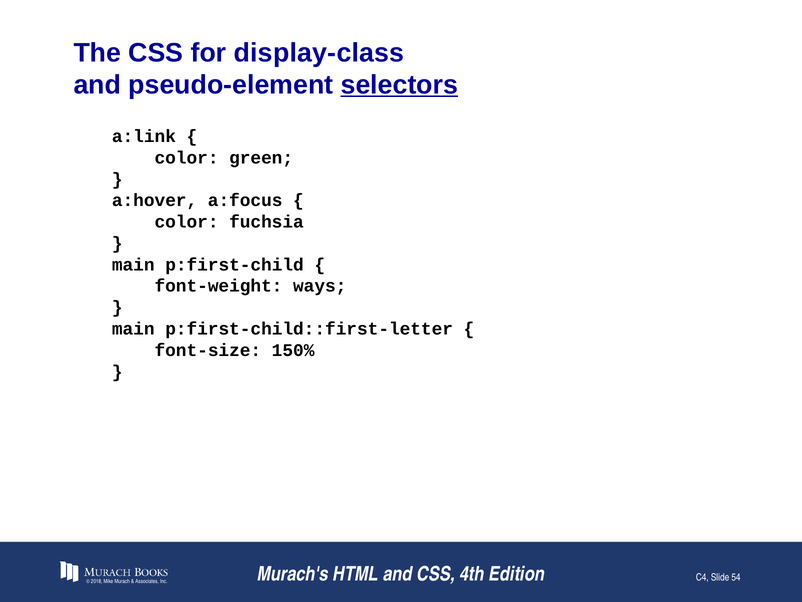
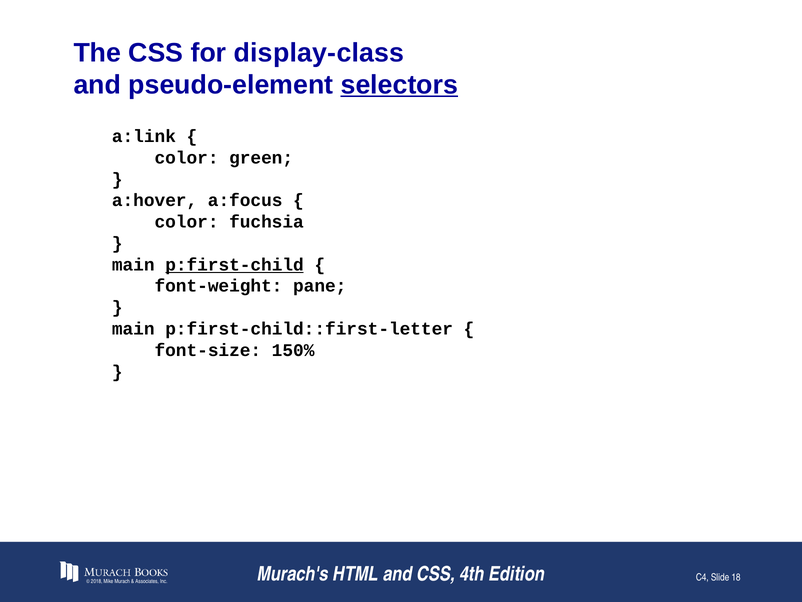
p:first-child underline: none -> present (235, 264)
ways: ways -> pane (320, 286)
54: 54 -> 18 (736, 577)
